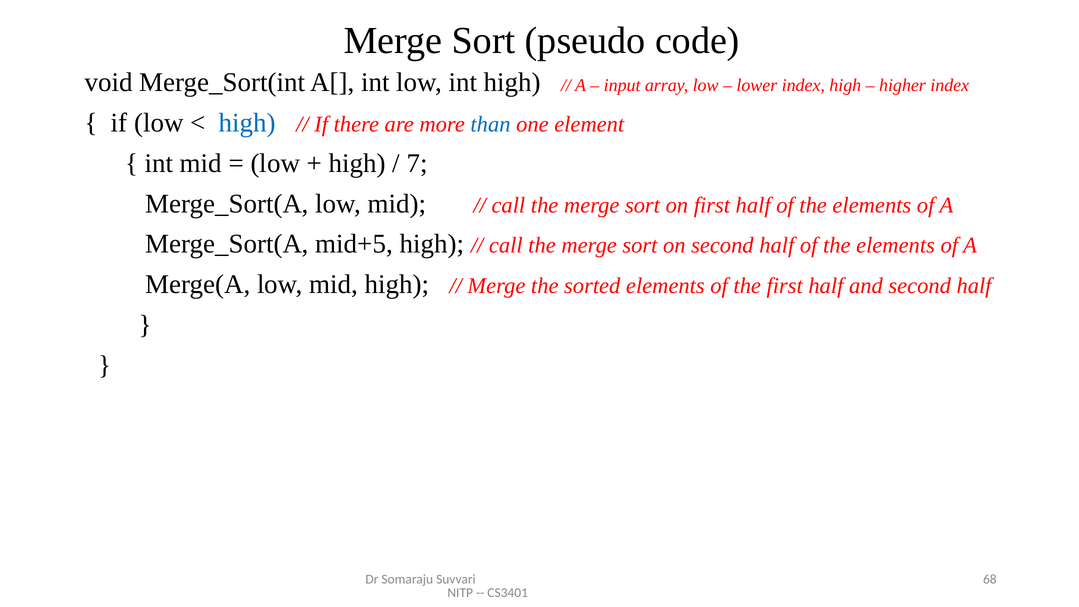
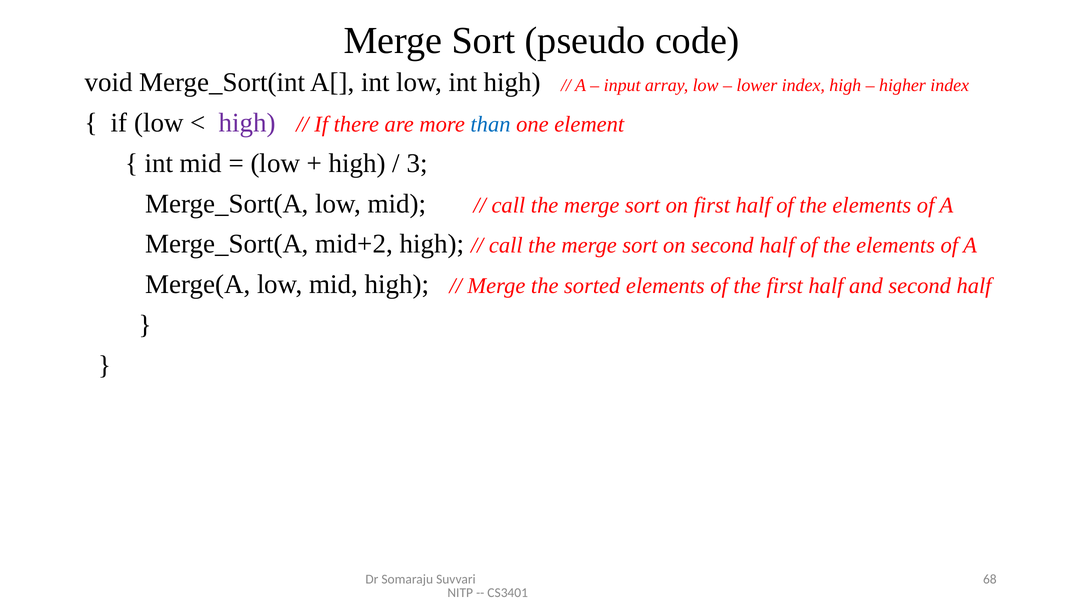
high colour: blue -> purple (247, 123)
7: 7 -> 3 (417, 163)
mid+5: mid+5 -> mid+2 (354, 244)
